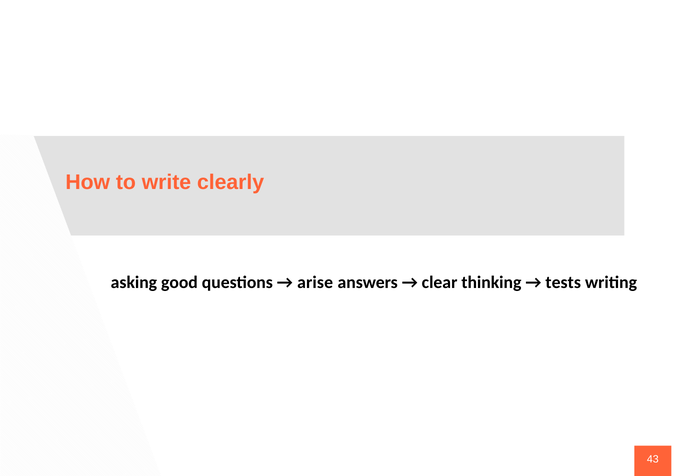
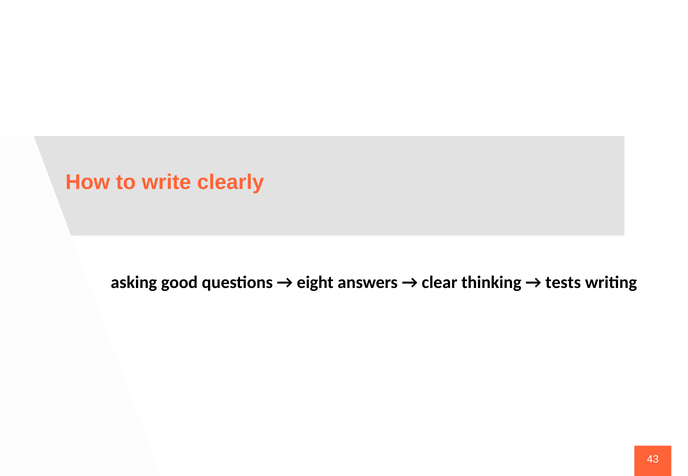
arise: arise -> eight (315, 282)
